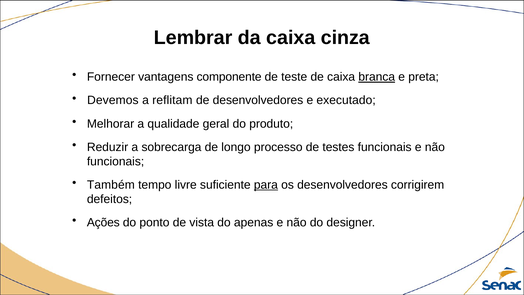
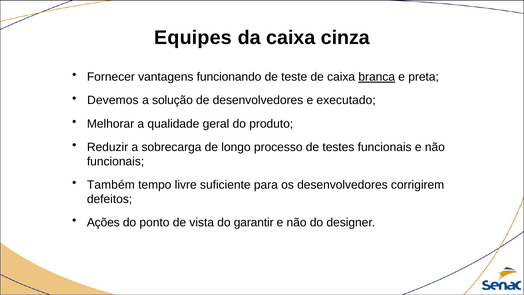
Lembrar: Lembrar -> Equipes (193, 38)
componente: componente -> funcionando (229, 77)
reflitam: reflitam -> solução (172, 100)
para underline: present -> none (266, 185)
apenas: apenas -> garantir (254, 222)
